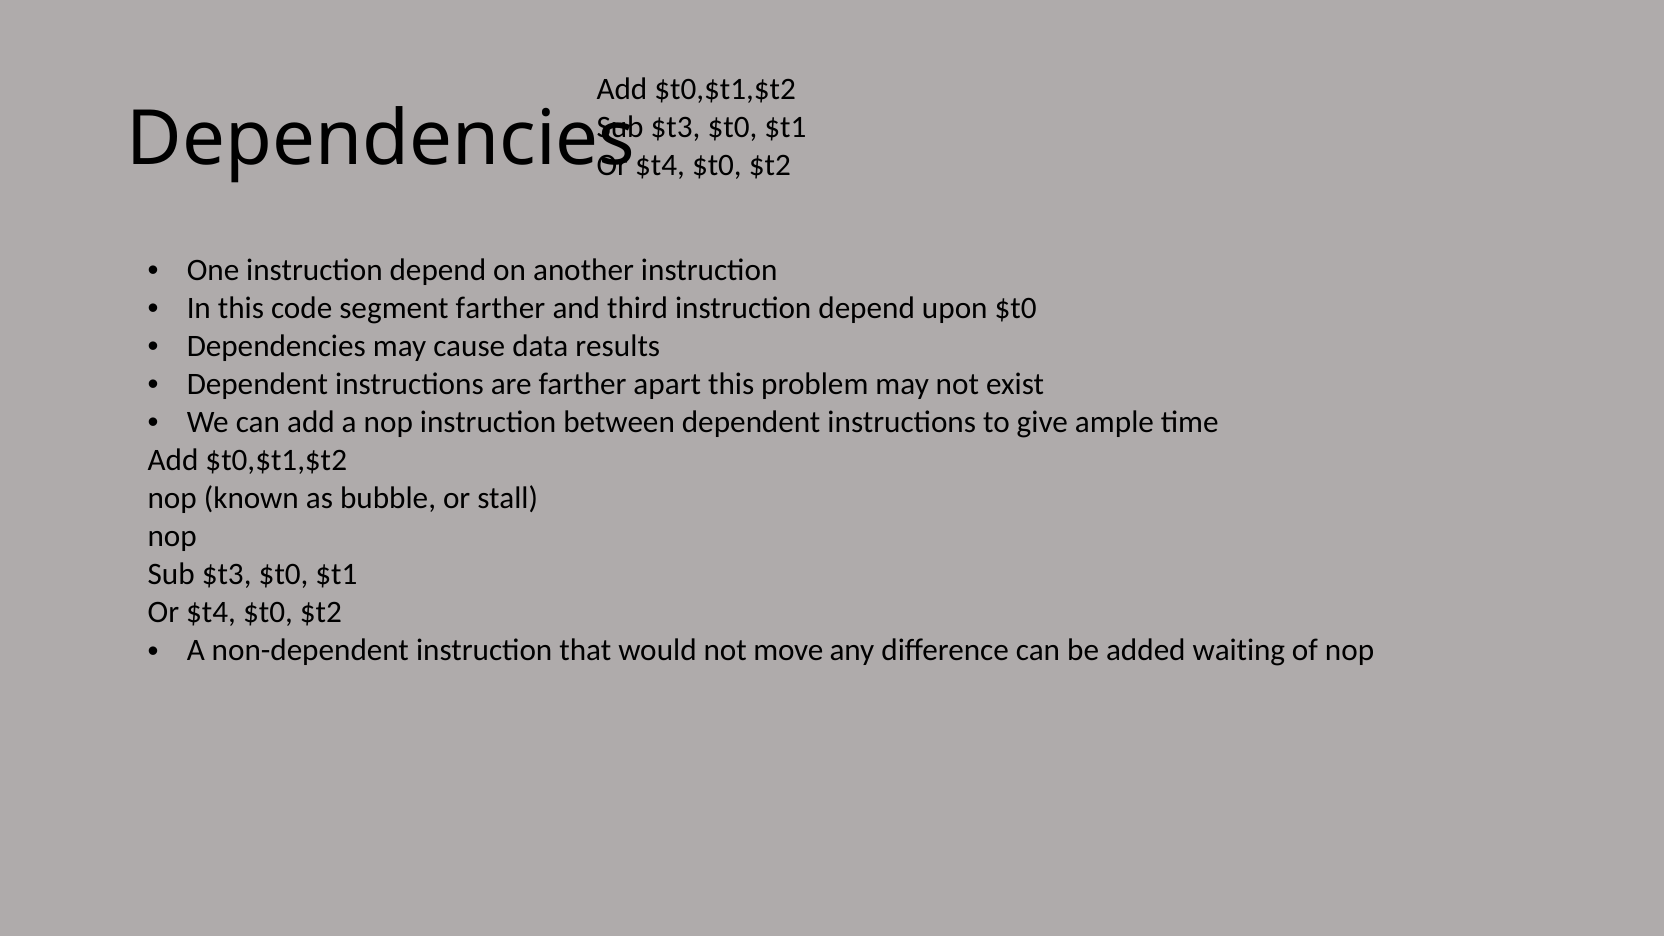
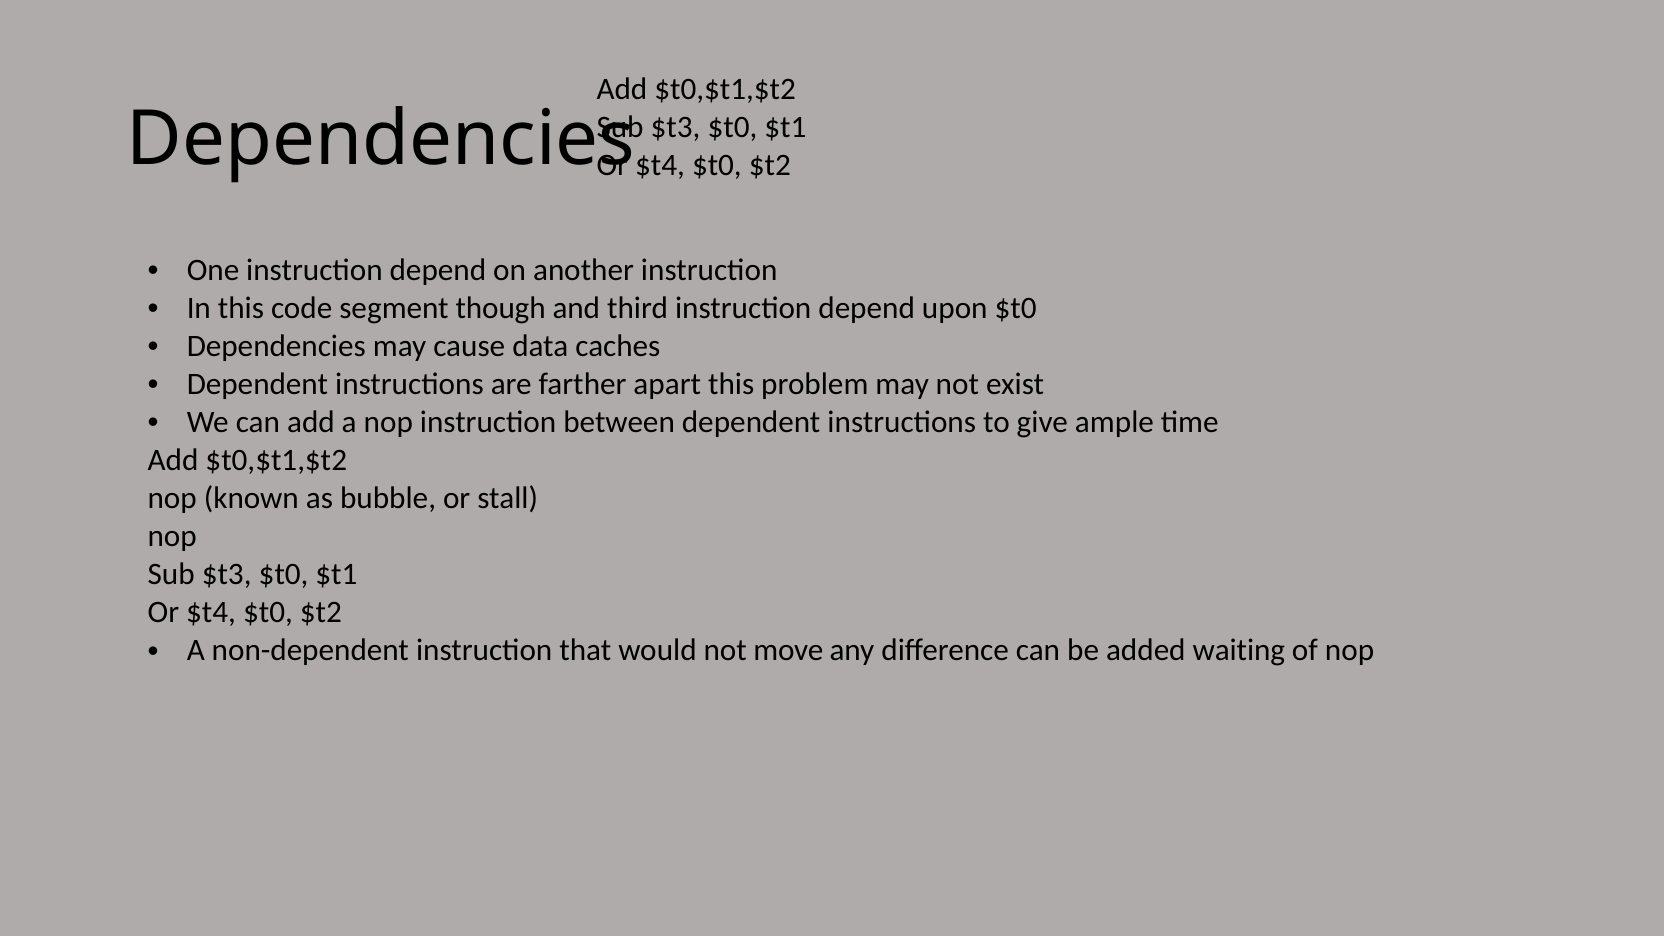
segment farther: farther -> though (501, 308)
results: results -> caches (618, 346)
